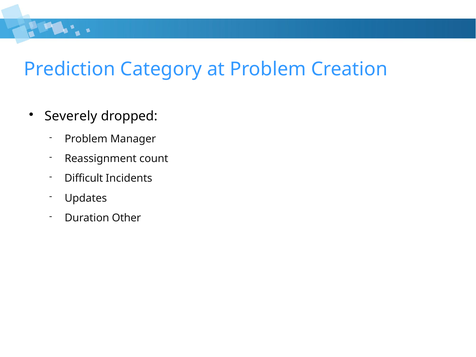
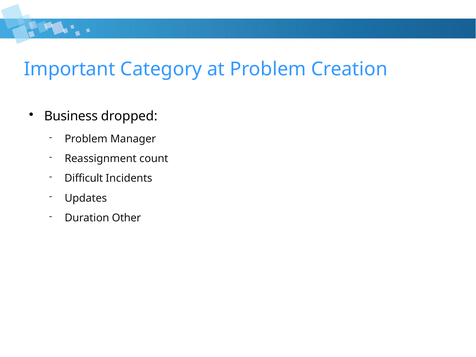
Prediction: Prediction -> Important (70, 69)
Severely: Severely -> Business (71, 116)
